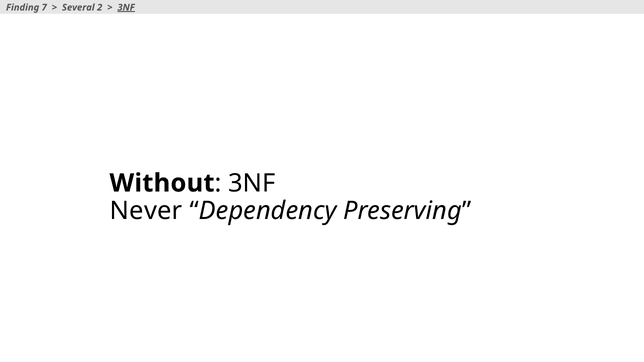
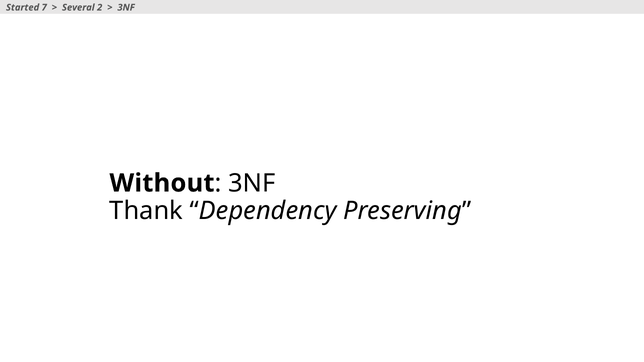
Finding: Finding -> Started (23, 7)
3NF underline: present -> none (126, 7)
Never: Never -> Thank (146, 211)
